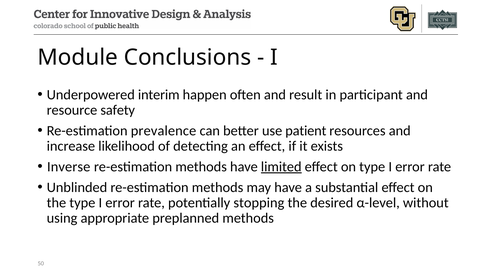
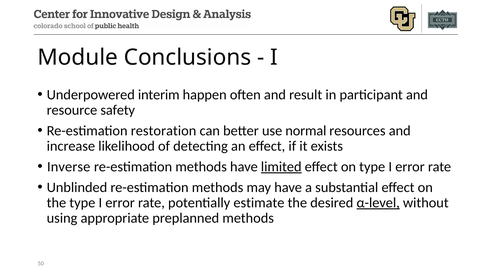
prevalence: prevalence -> restoration (164, 131)
patient: patient -> normal (306, 131)
stopping: stopping -> estimate (259, 203)
α-level underline: none -> present (378, 203)
